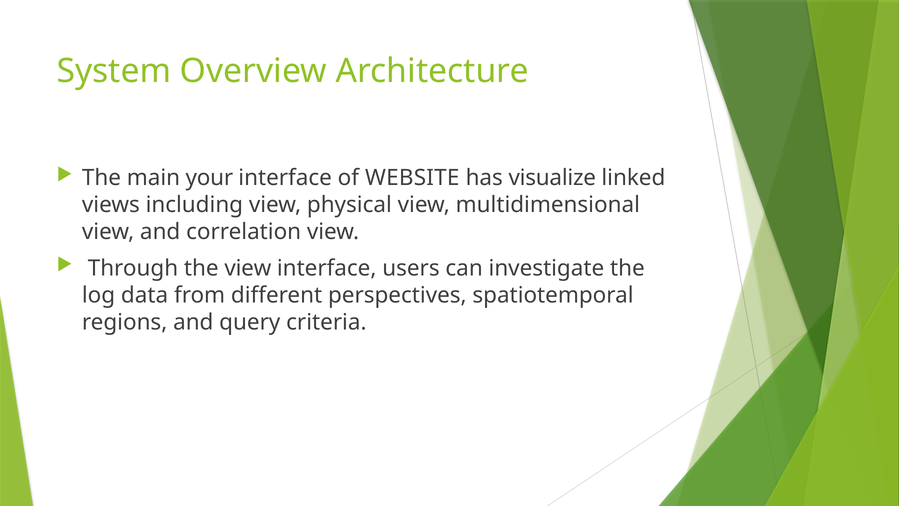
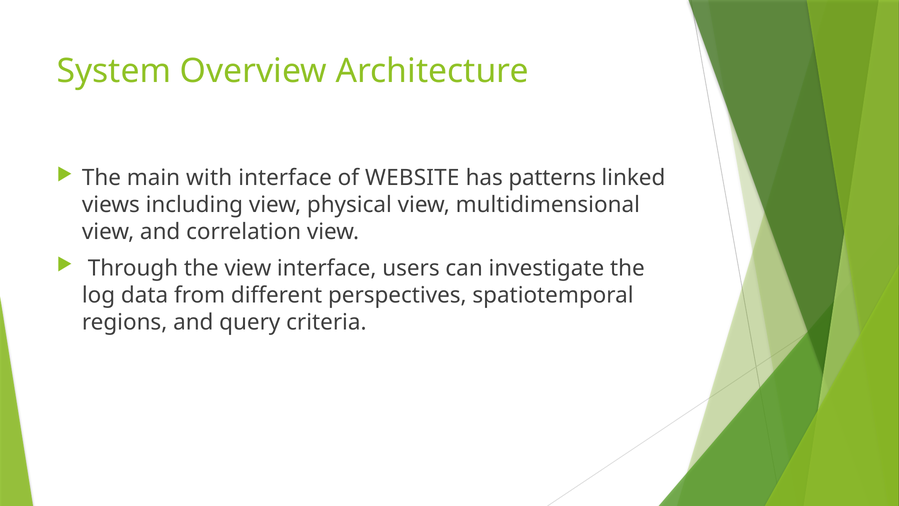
your: your -> with (209, 178)
visualize: visualize -> patterns (552, 178)
